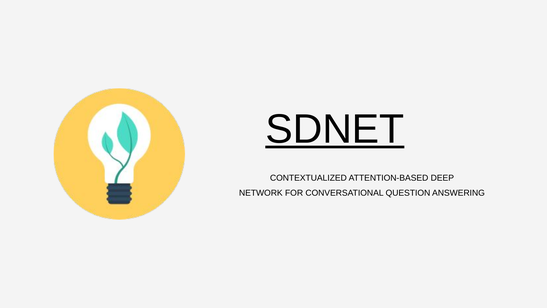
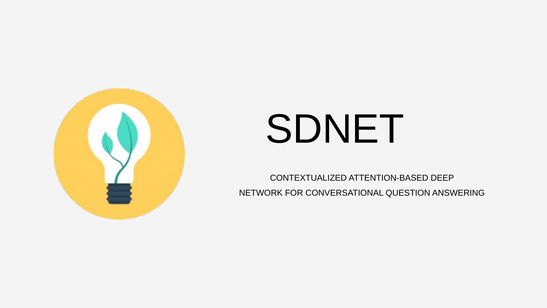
SDNET underline: present -> none (335, 129)
